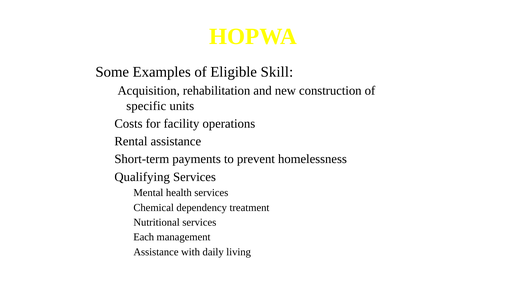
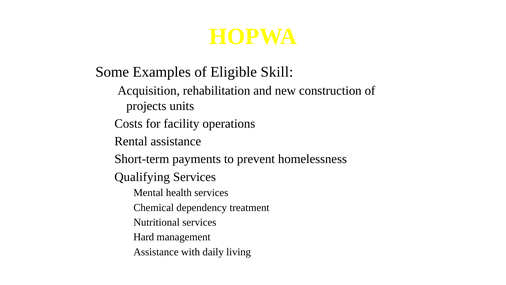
specific: specific -> projects (146, 106)
Each: Each -> Hard (144, 237)
